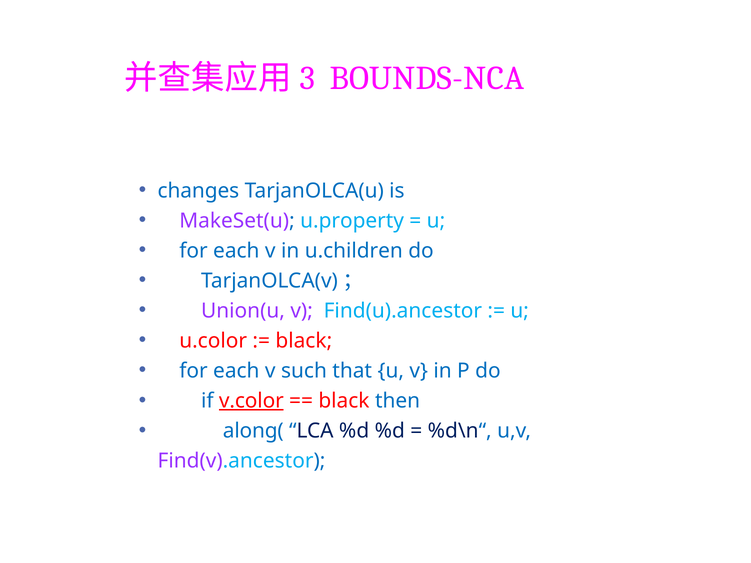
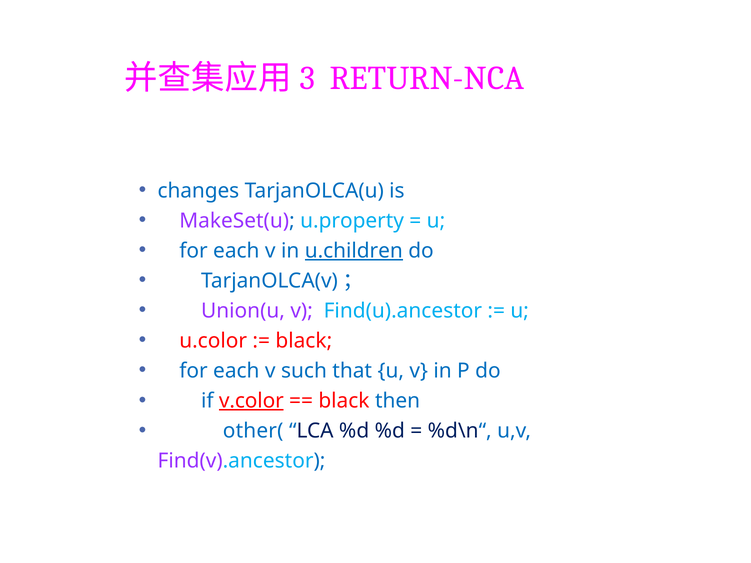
BOUNDS-NCA: BOUNDS-NCA -> RETURN-NCA (427, 78)
u.children underline: none -> present (354, 251)
along(: along( -> other( (253, 431)
